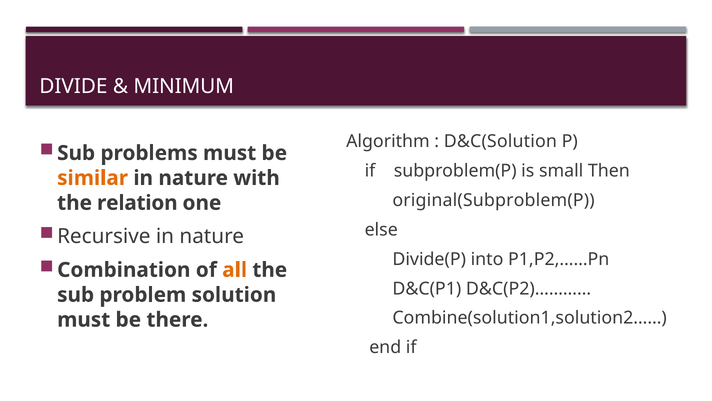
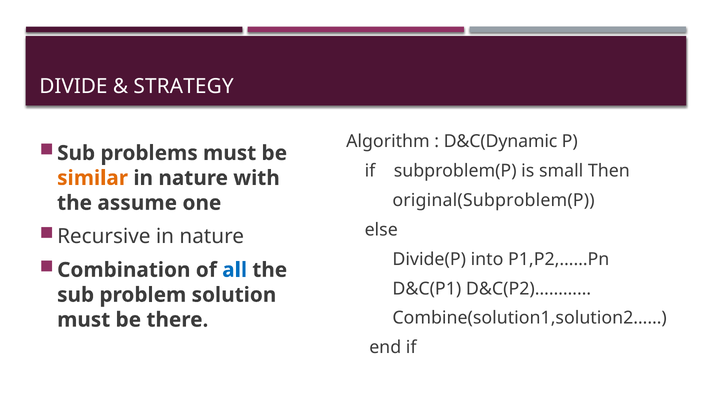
MINIMUM: MINIMUM -> STRATEGY (184, 86)
D&C(Solution: D&C(Solution -> D&C(Dynamic (501, 141)
relation: relation -> assume (137, 203)
all colour: orange -> blue (235, 270)
